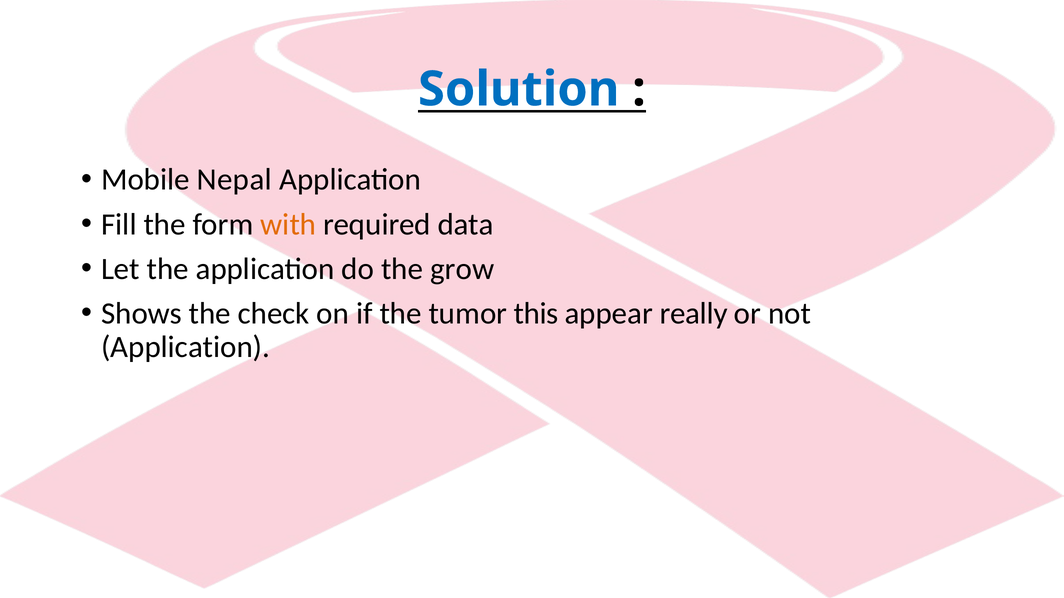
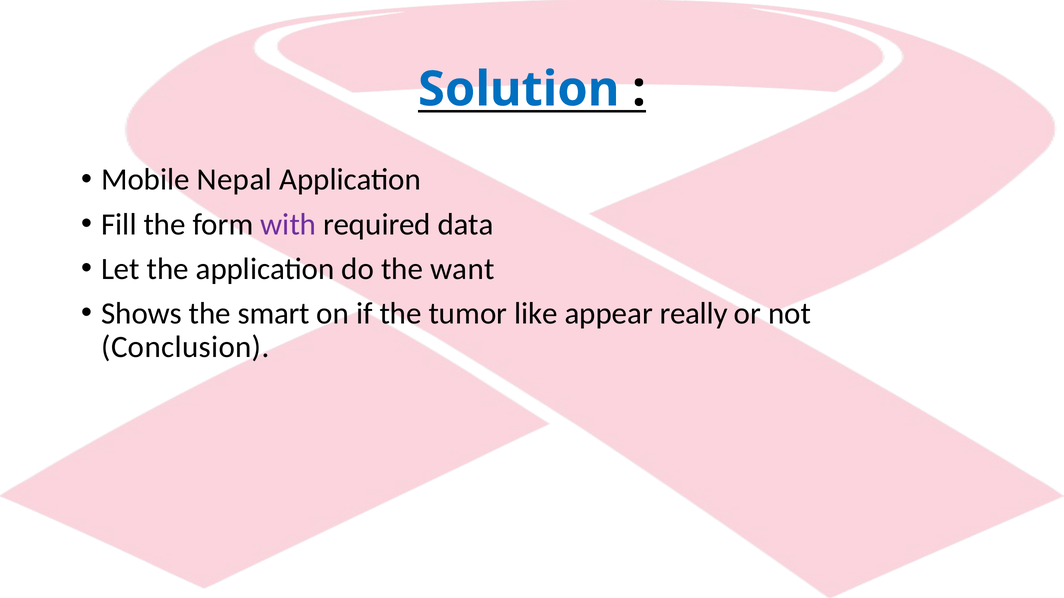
with colour: orange -> purple (288, 225)
grow: grow -> want (462, 269)
check: check -> smart (274, 314)
this: this -> like (536, 314)
Application: Application -> Conclusion (185, 347)
